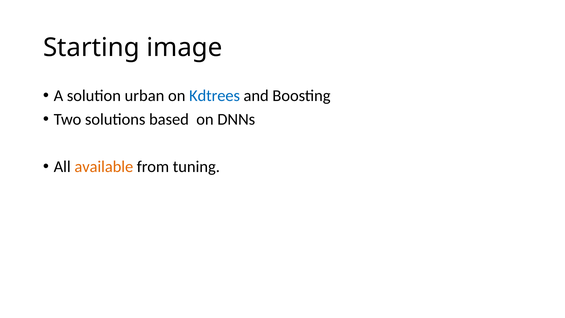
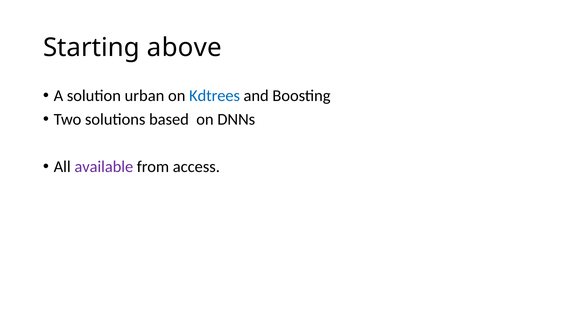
image: image -> above (184, 47)
available colour: orange -> purple (104, 167)
tuning: tuning -> access (196, 167)
